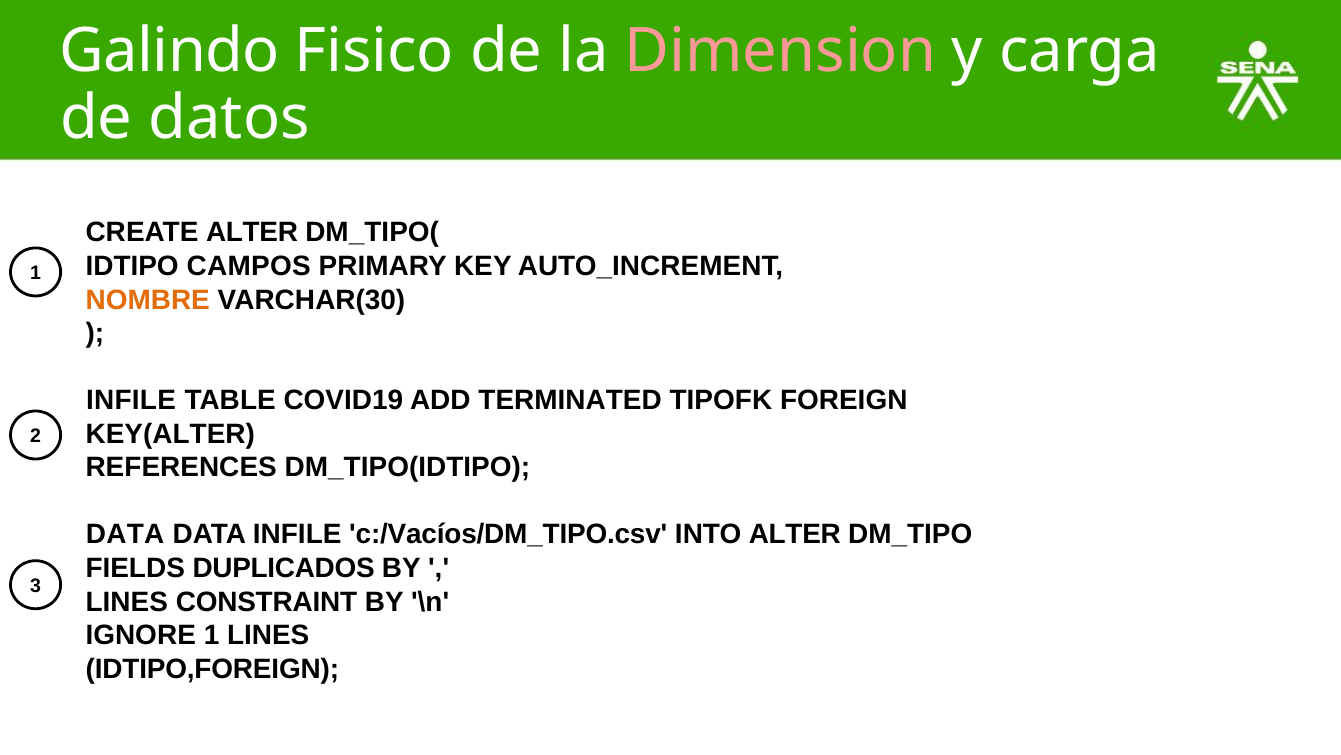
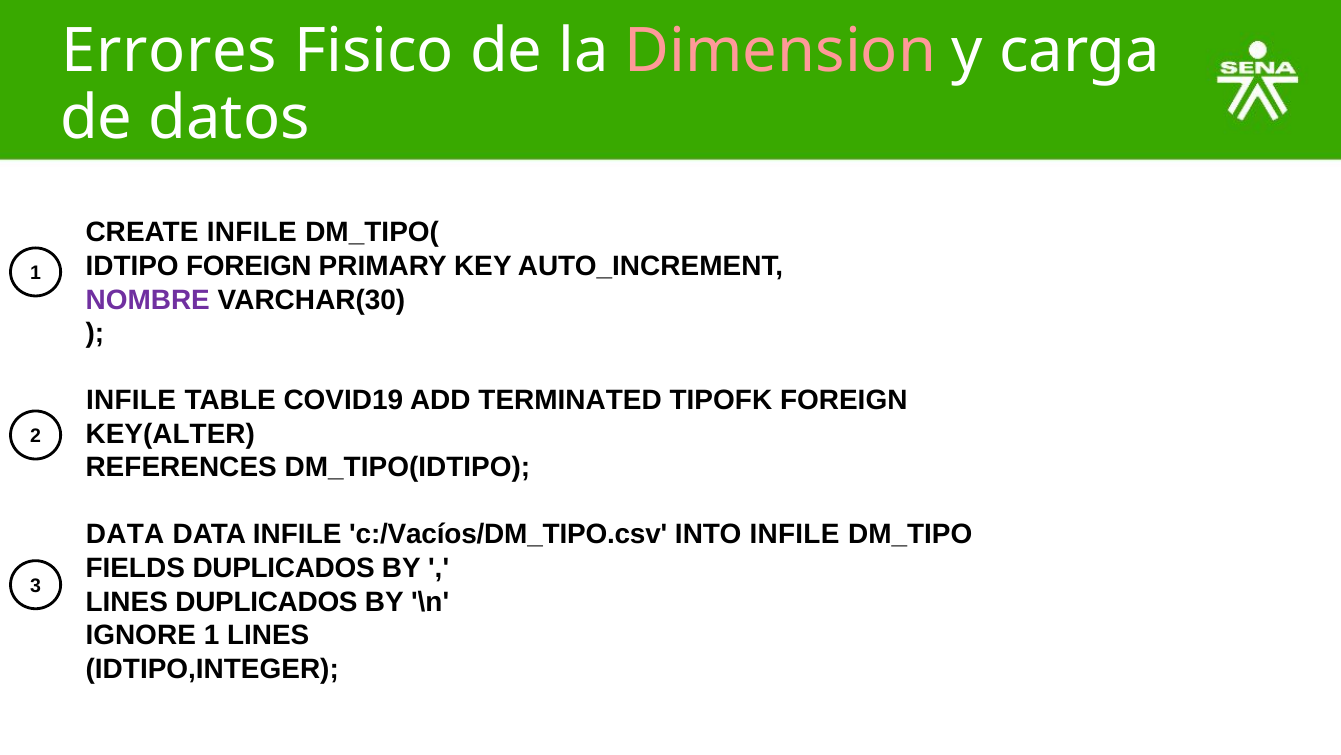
Galindo: Galindo -> Errores (169, 51)
CREATE ALTER: ALTER -> INFILE (252, 232)
IDTIPO CAMPOS: CAMPOS -> FOREIGN (249, 266)
NOMBRE colour: orange -> purple (148, 300)
INTO ALTER: ALTER -> INFILE (795, 534)
LINES CONSTRAINT: CONSTRAINT -> DUPLICADOS (267, 601)
IDTIPO,FOREIGN: IDTIPO,FOREIGN -> IDTIPO,INTEGER (212, 668)
